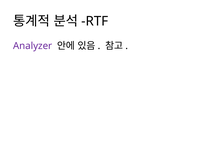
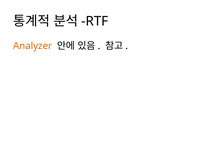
Analyzer colour: purple -> orange (33, 46)
